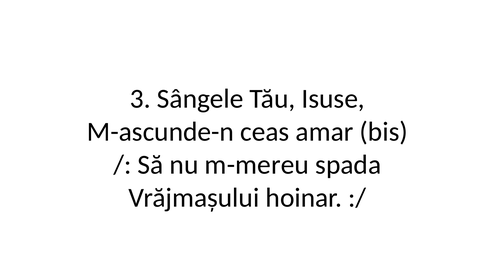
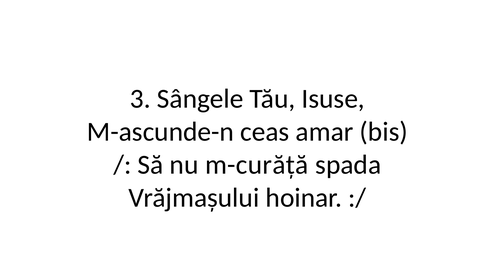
m-mereu: m-mereu -> m-curăță (257, 165)
